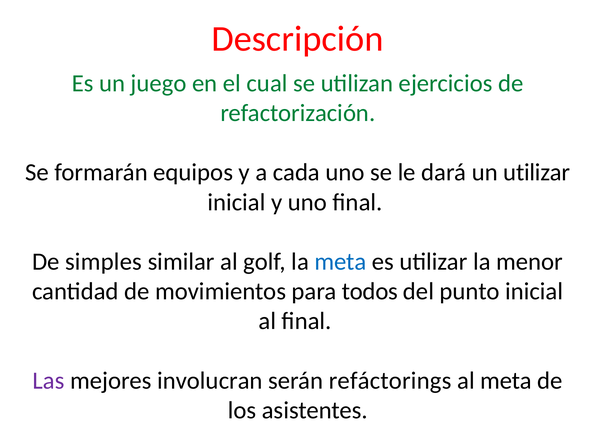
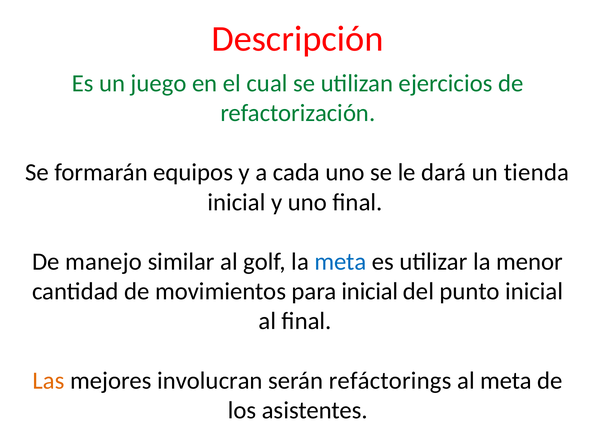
un utilizar: utilizar -> tienda (536, 173)
simples: simples -> manejo (103, 262)
para todos: todos -> inicial (370, 292)
Las colour: purple -> orange (49, 381)
